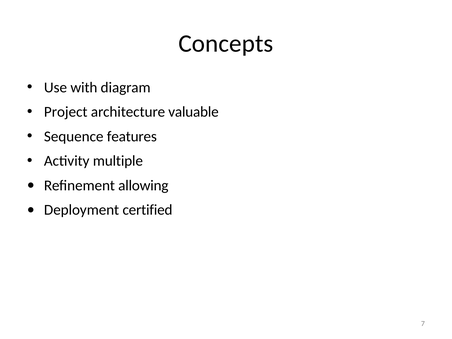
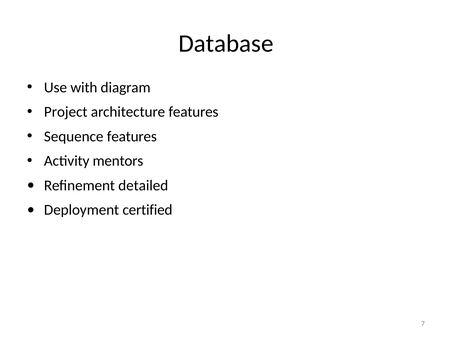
Concepts: Concepts -> Database (226, 44)
architecture valuable: valuable -> features (193, 112)
multiple: multiple -> mentors (118, 161)
allowing: allowing -> detailed (143, 185)
